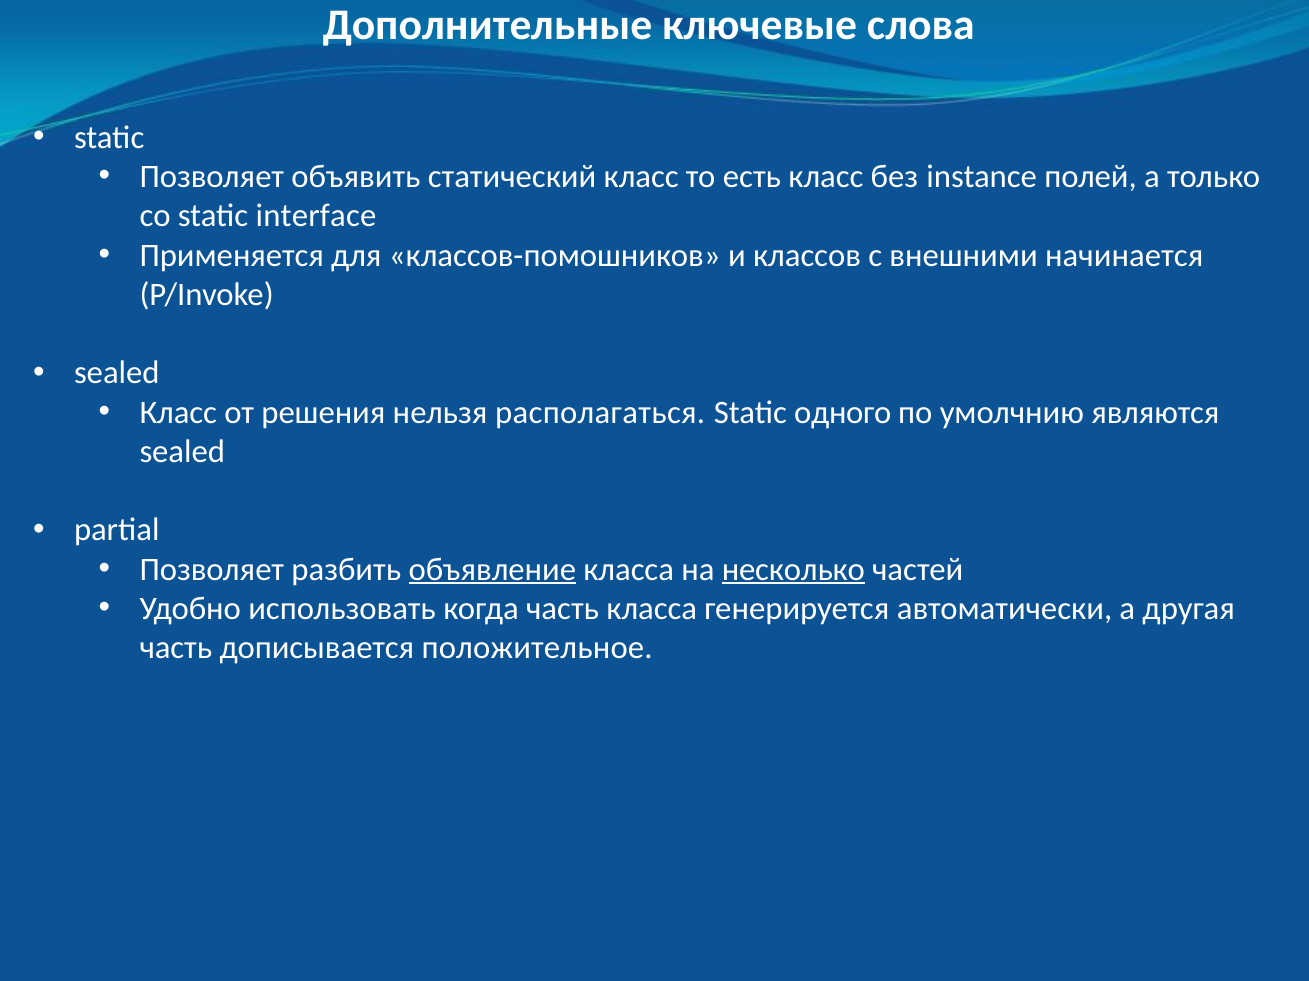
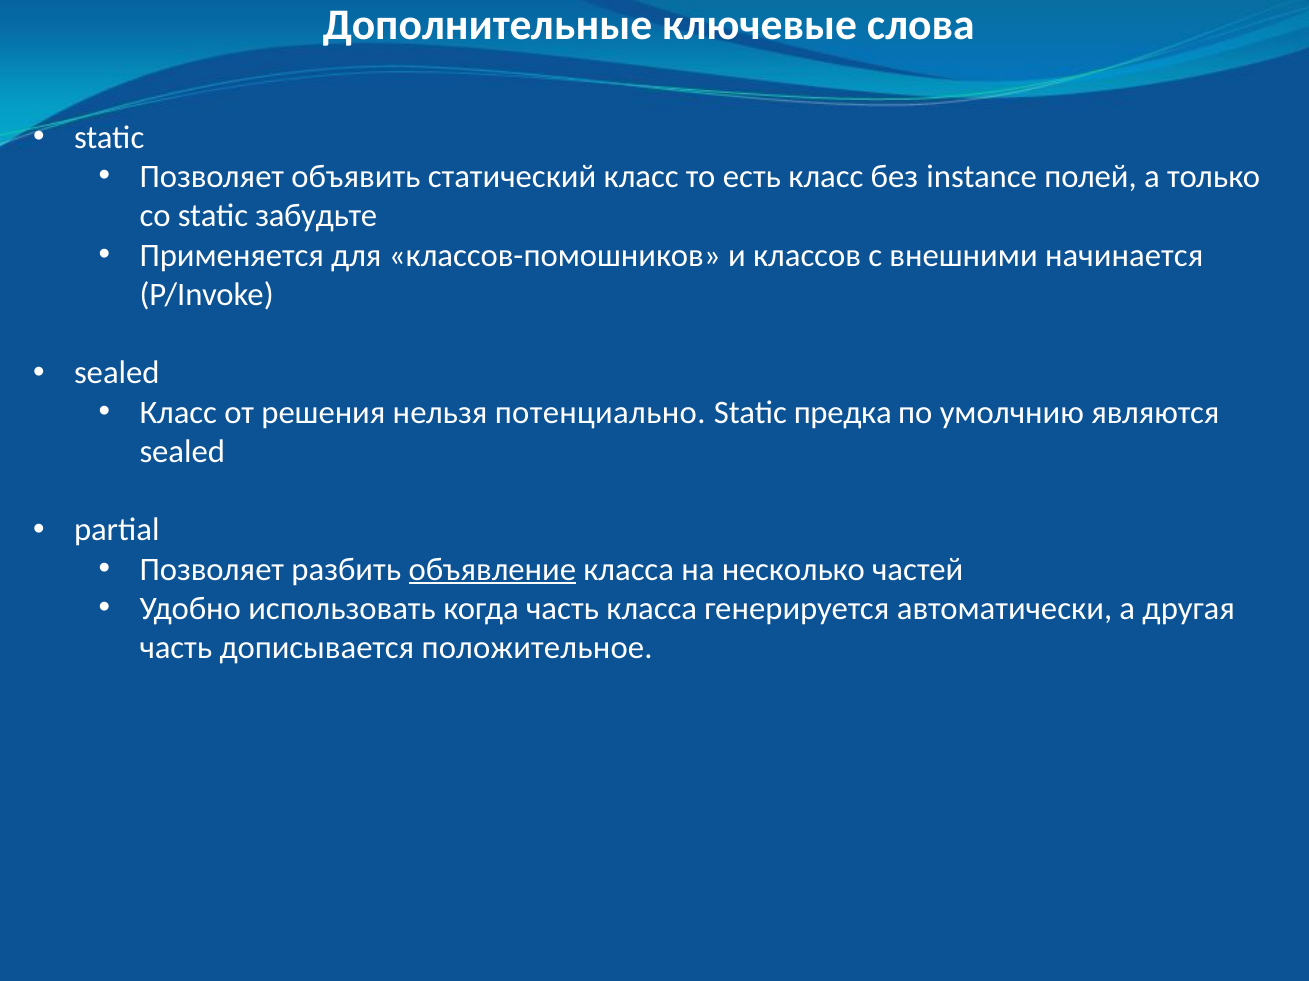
interface: interface -> забудьте (316, 216)
располагаться: располагаться -> потенциально (600, 413)
одного: одного -> предка (843, 413)
несколько underline: present -> none (793, 570)
